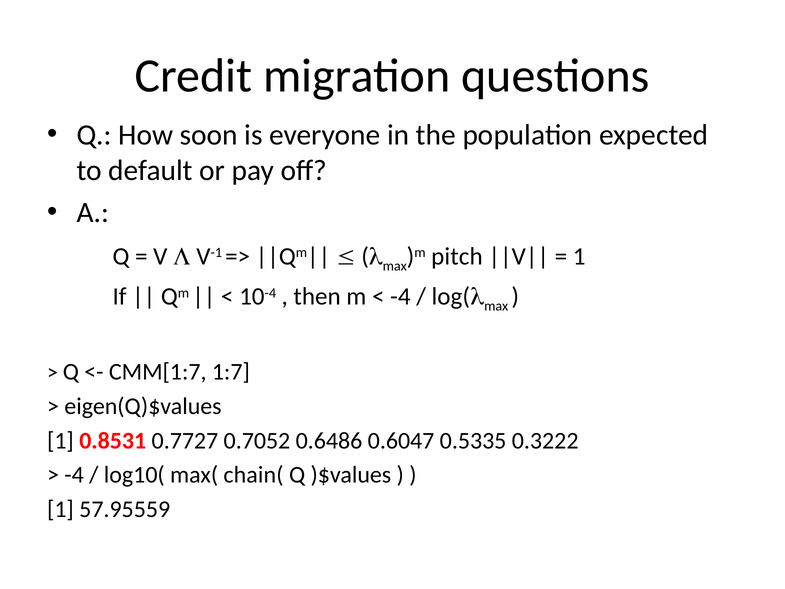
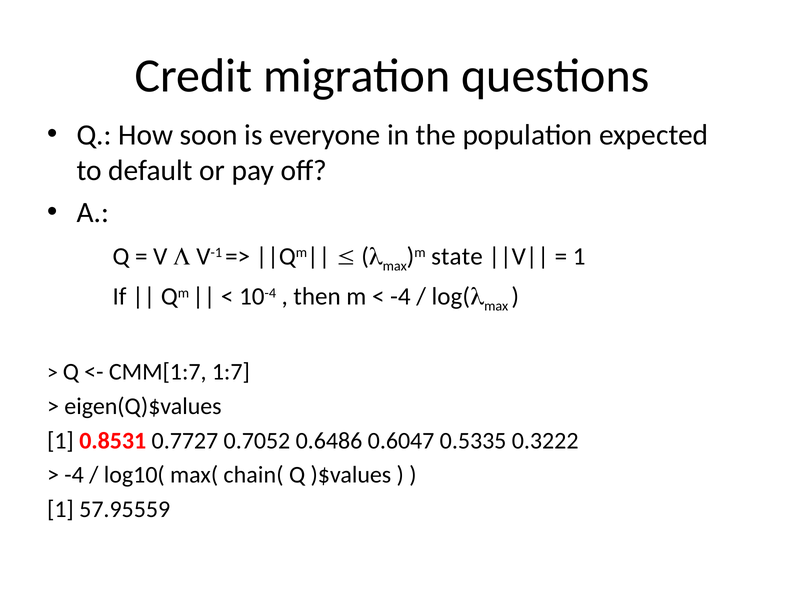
pitch: pitch -> state (457, 256)
